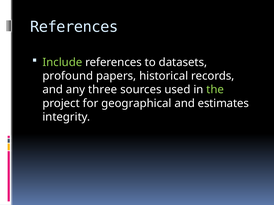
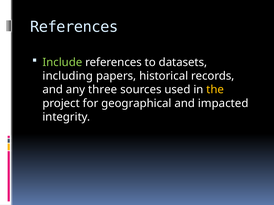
profound: profound -> including (68, 76)
the colour: light green -> yellow (215, 90)
estimates: estimates -> impacted (223, 104)
